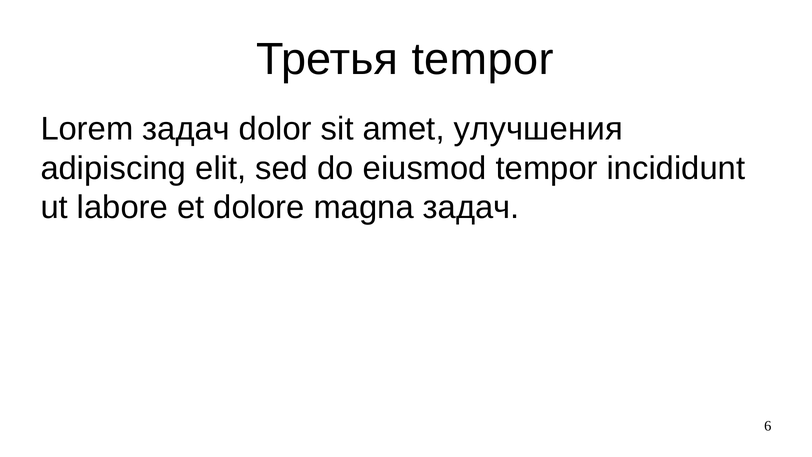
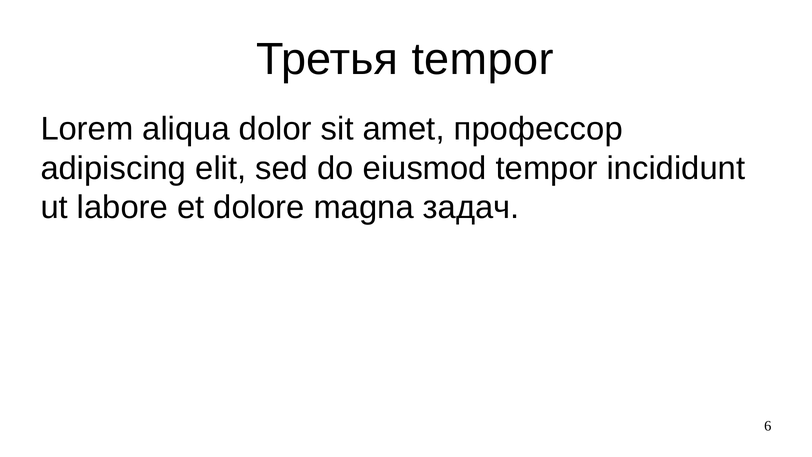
Lorem задач: задач -> aliqua (186, 129)
улучшения: улучшения -> профессор (538, 129)
